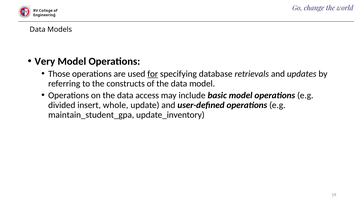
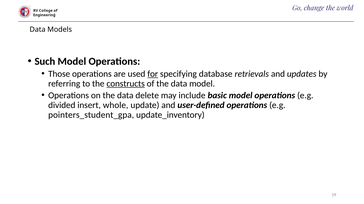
Very: Very -> Such (45, 62)
constructs underline: none -> present (126, 84)
access: access -> delete (147, 96)
maintain_student_gpa: maintain_student_gpa -> pointers_student_gpa (91, 115)
